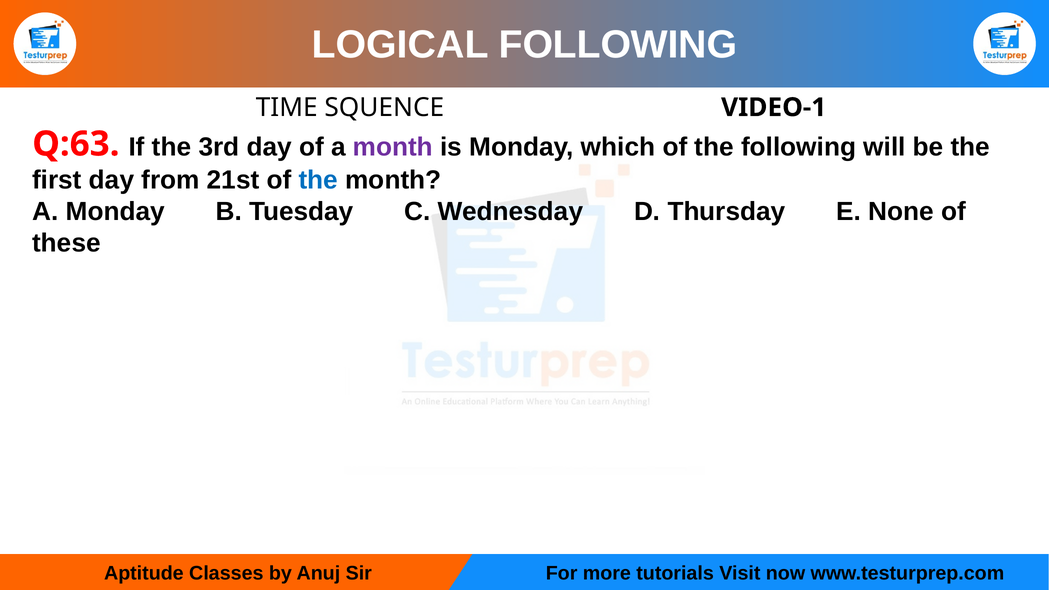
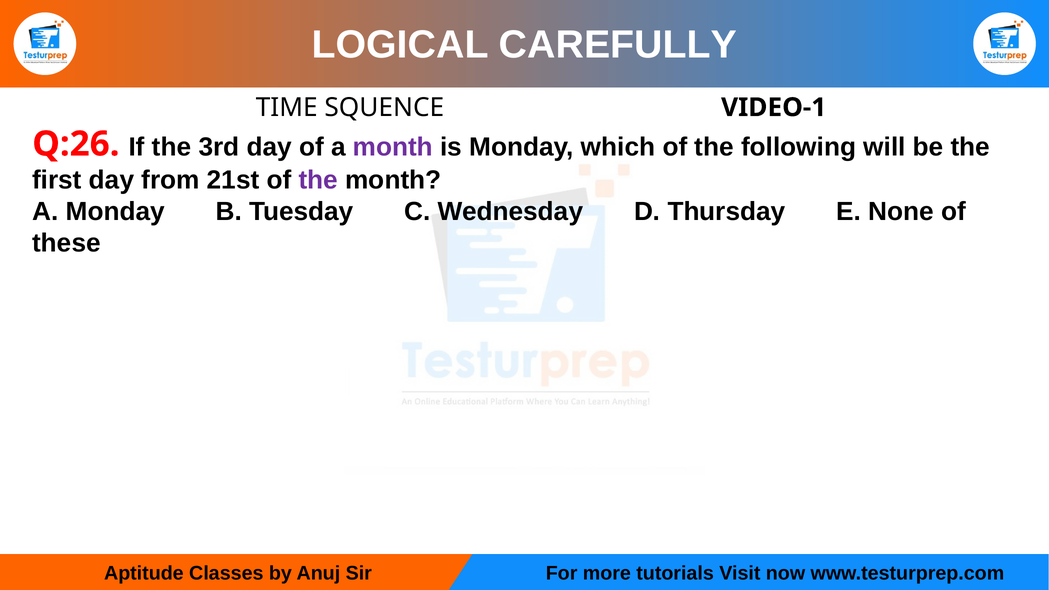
LOGICAL FOLLOWING: FOLLOWING -> CAREFULLY (618, 45)
Q:63: Q:63 -> Q:26 (76, 144)
the colour: blue -> purple (318, 180)
